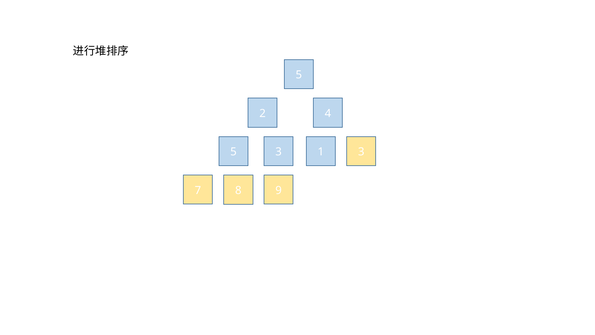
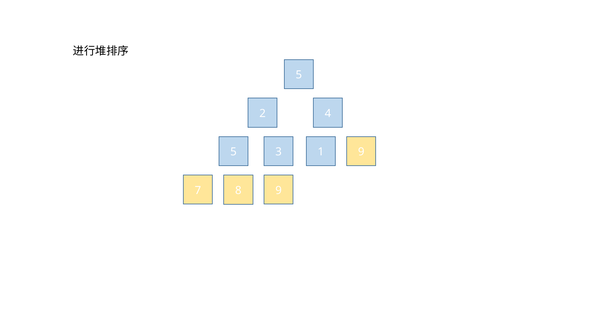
1 3: 3 -> 9 (361, 152)
